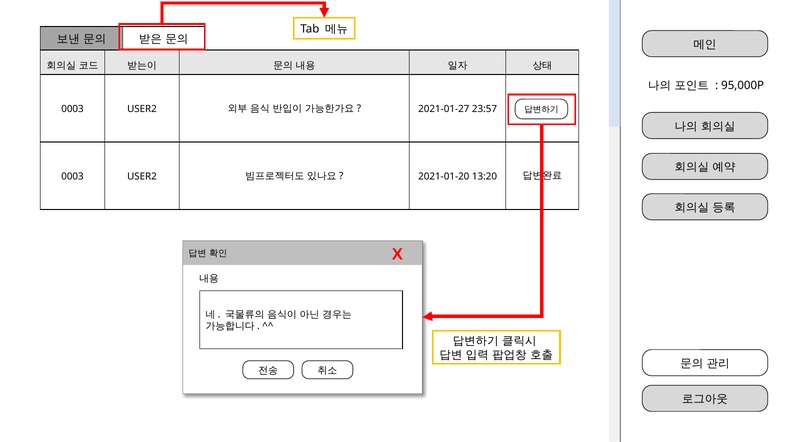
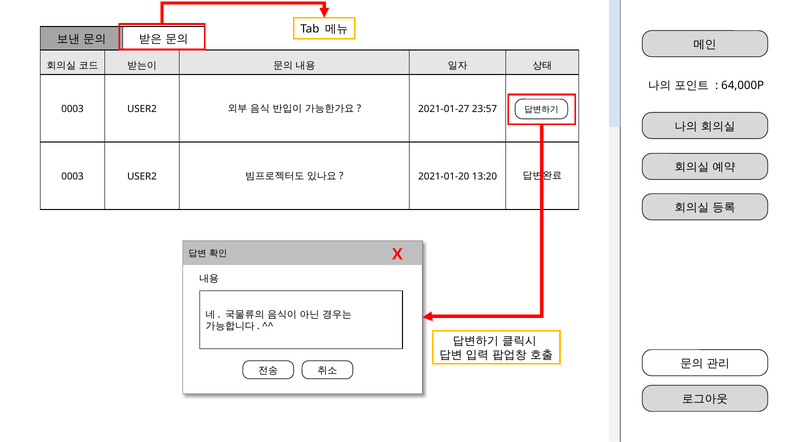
95,000P: 95,000P -> 64,000P (743, 85)
